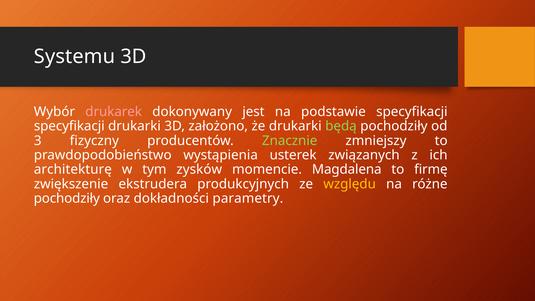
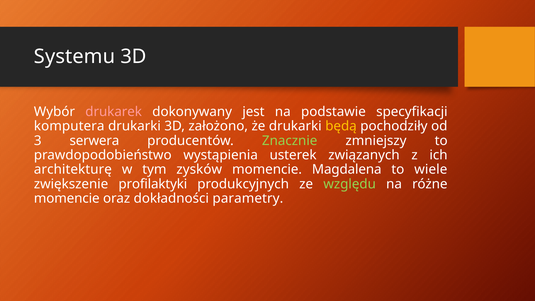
specyfikacji: specyfikacji -> komputera (69, 126)
będą colour: light green -> yellow (341, 126)
fizyczny: fizyczny -> serwera (94, 141)
firmę: firmę -> wiele (431, 169)
ekstrudera: ekstrudera -> profilaktyki (153, 184)
względu colour: yellow -> light green (350, 184)
pochodziły: pochodziły -> momencie (67, 198)
